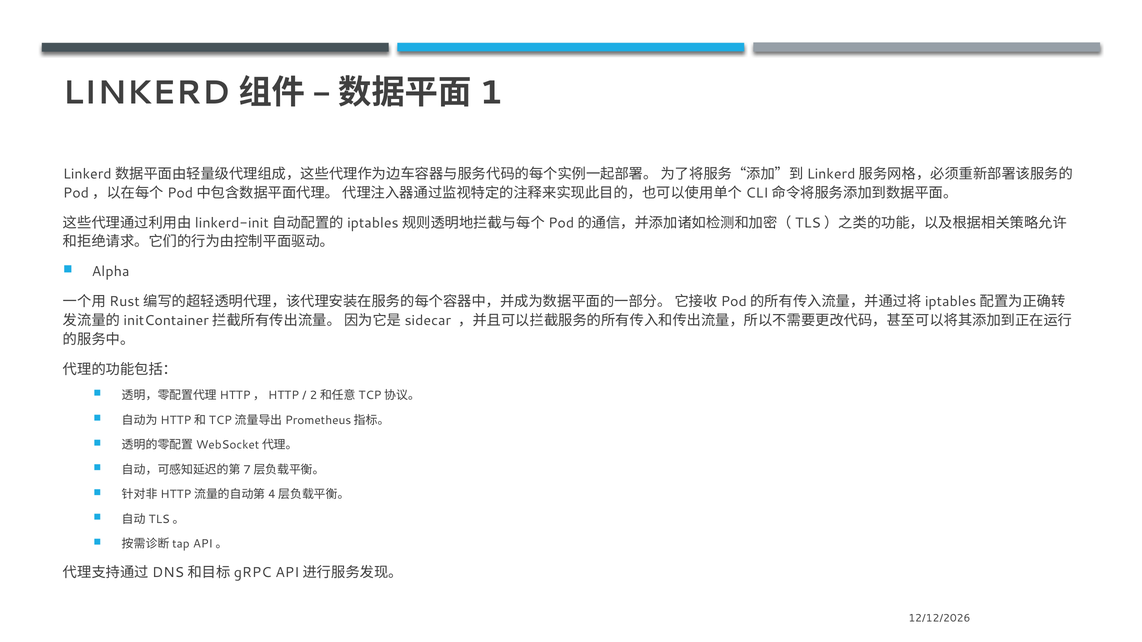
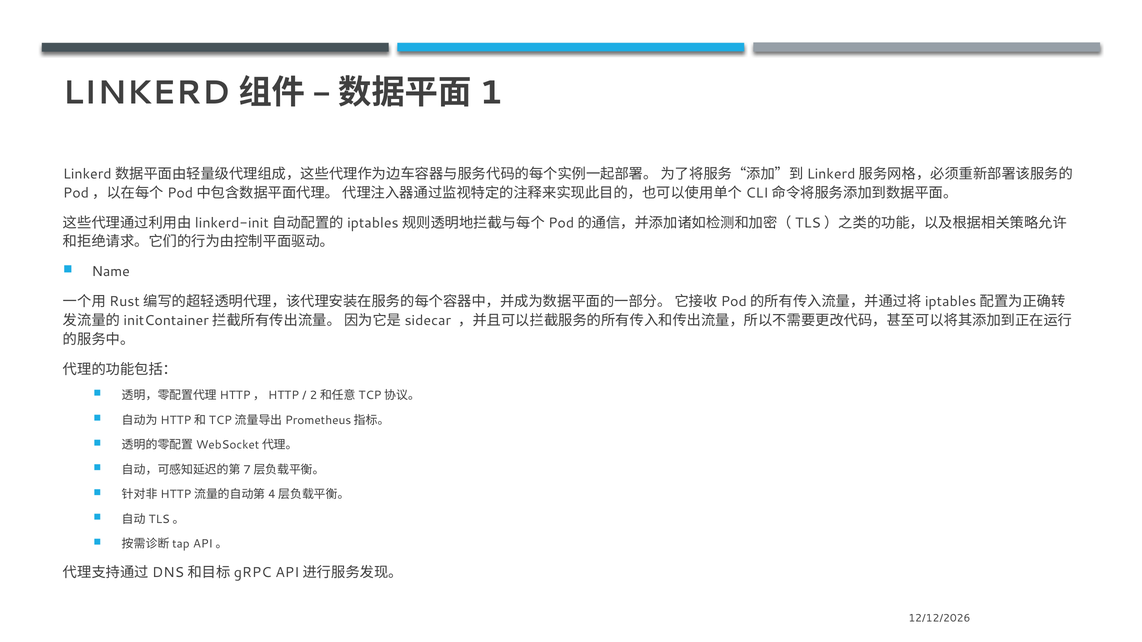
Alpha: Alpha -> Name (111, 272)
